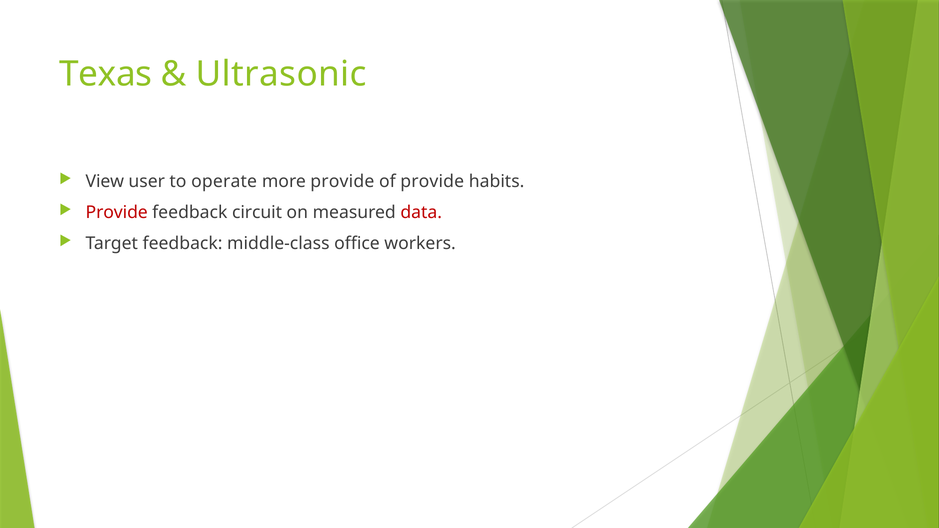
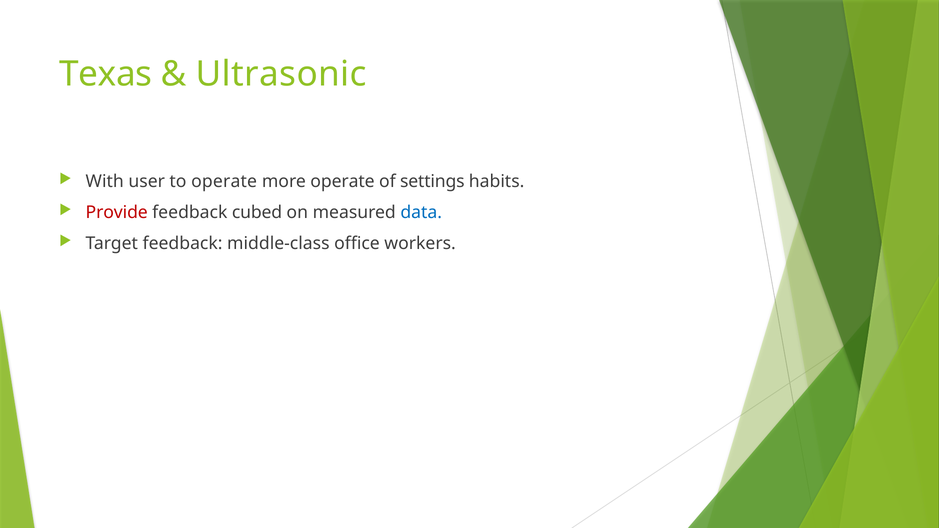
View: View -> With (105, 182)
more provide: provide -> operate (342, 182)
of provide: provide -> settings (432, 182)
circuit: circuit -> cubed (257, 213)
data colour: red -> blue (421, 213)
